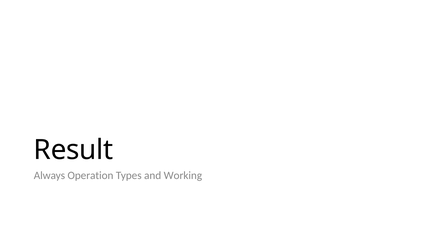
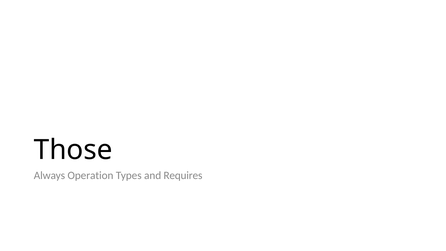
Result: Result -> Those (73, 150)
Working: Working -> Requires (183, 176)
